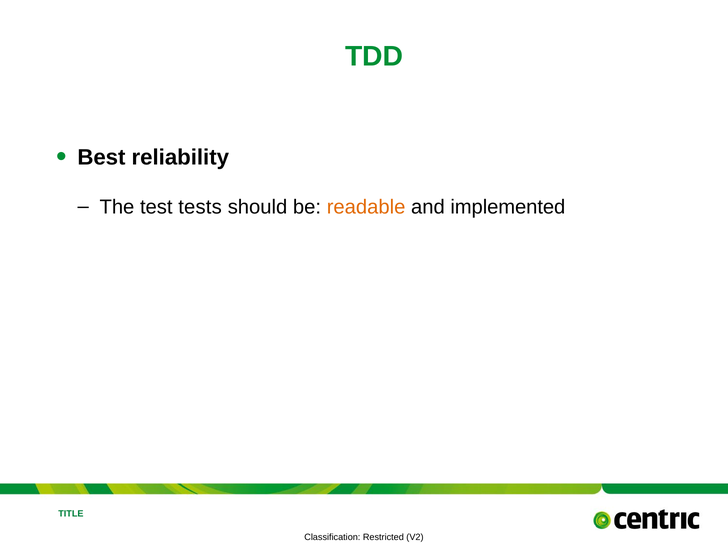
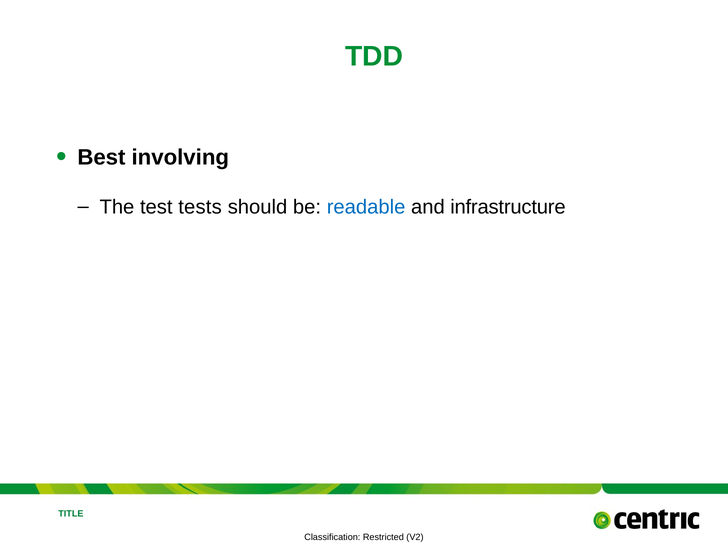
reliability: reliability -> involving (180, 157)
readable colour: orange -> blue (366, 207)
implemented: implemented -> infrastructure (508, 207)
